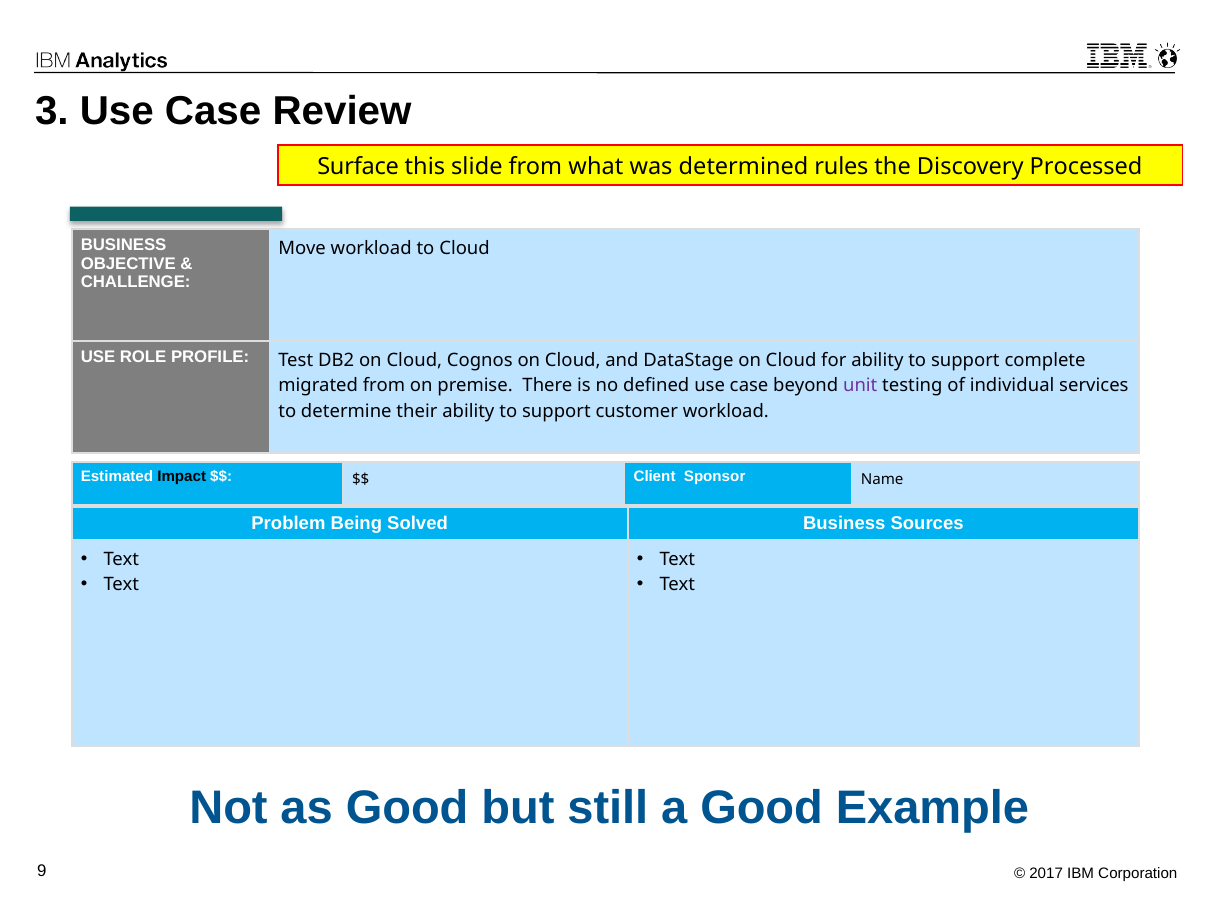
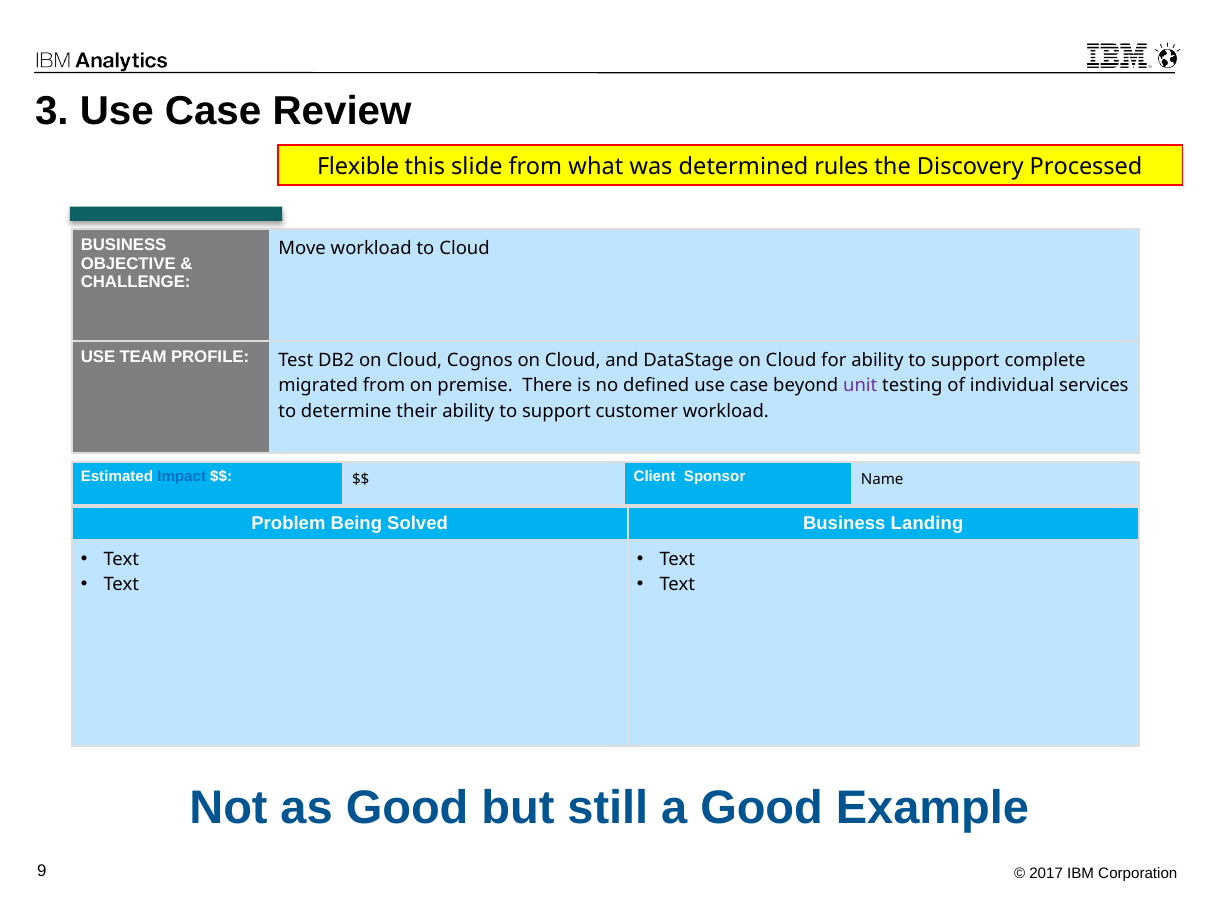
Surface: Surface -> Flexible (358, 167)
ROLE: ROLE -> TEAM (143, 357)
Impact colour: black -> blue (182, 477)
Sources: Sources -> Landing (927, 524)
